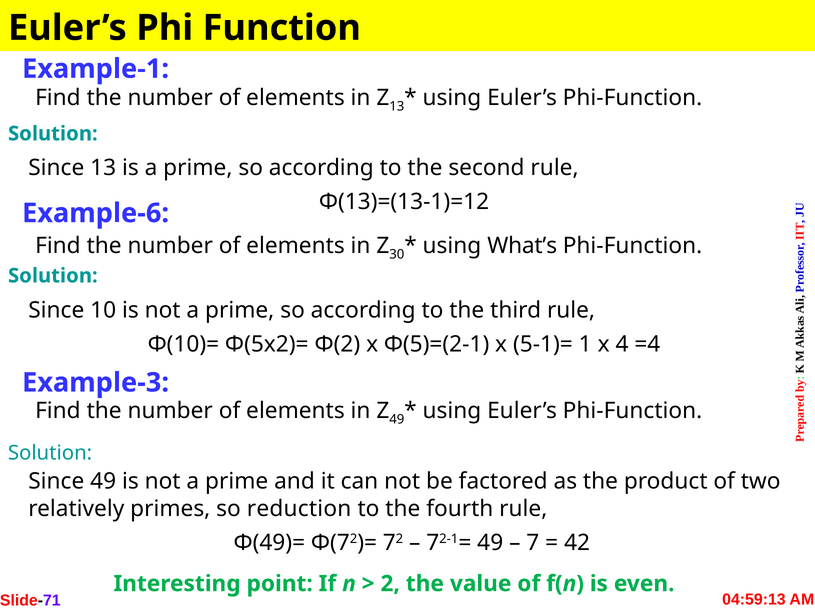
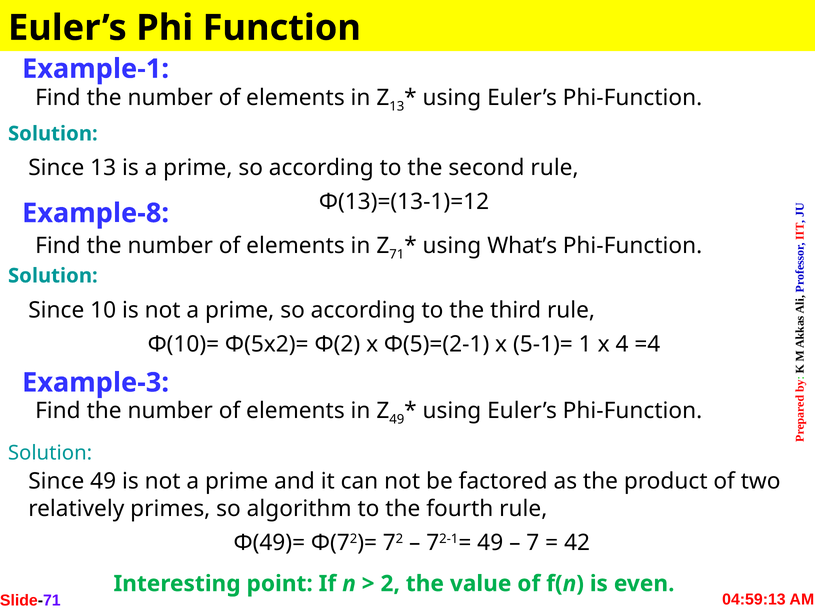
Example-6: Example-6 -> Example-8 (96, 213)
30: 30 -> 71 (397, 254)
reduction: reduction -> algorithm (299, 508)
